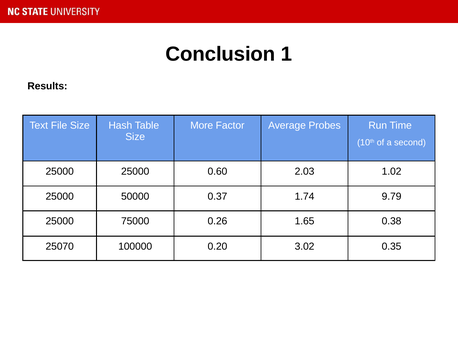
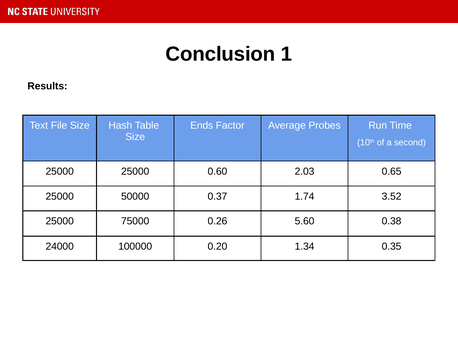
More: More -> Ends (202, 125)
1.02: 1.02 -> 0.65 (392, 171)
9.79: 9.79 -> 3.52 (392, 196)
1.65: 1.65 -> 5.60 (305, 221)
25070: 25070 -> 24000 (60, 246)
3.02: 3.02 -> 1.34 (305, 246)
